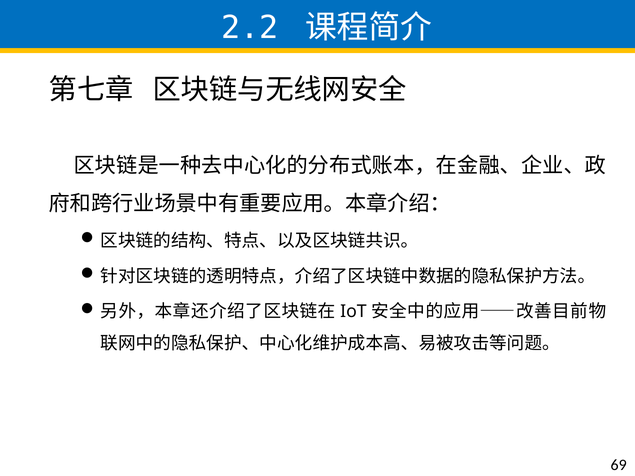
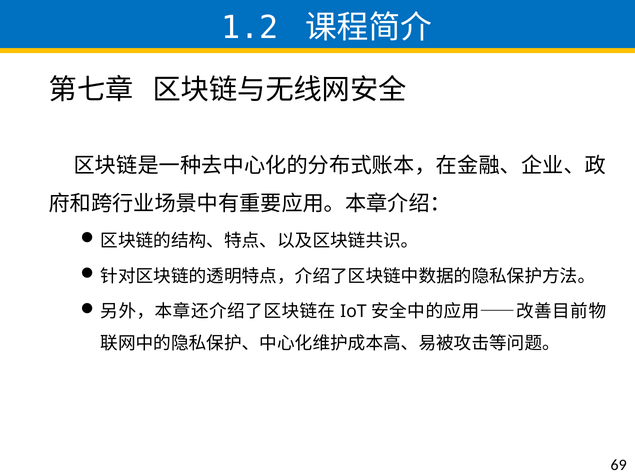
2.2: 2.2 -> 1.2 (250, 28)
